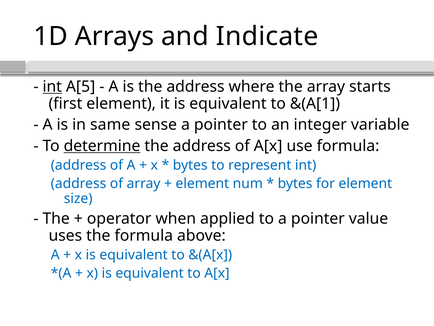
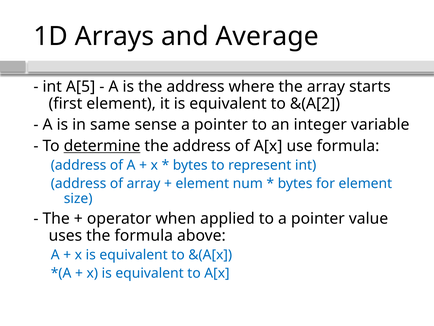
Indicate: Indicate -> Average (267, 36)
int underline: present -> none (52, 86)
&(A[1: &(A[1 -> &(A[2 (315, 103)
